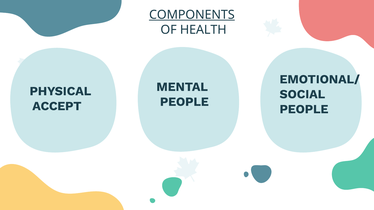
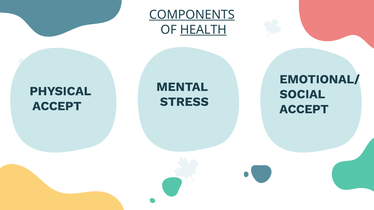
HEALTH underline: none -> present (203, 30)
PEOPLE: PEOPLE -> STRESS (184, 102)
PEOPLE: PEOPLE -> ACCEPT (304, 109)
